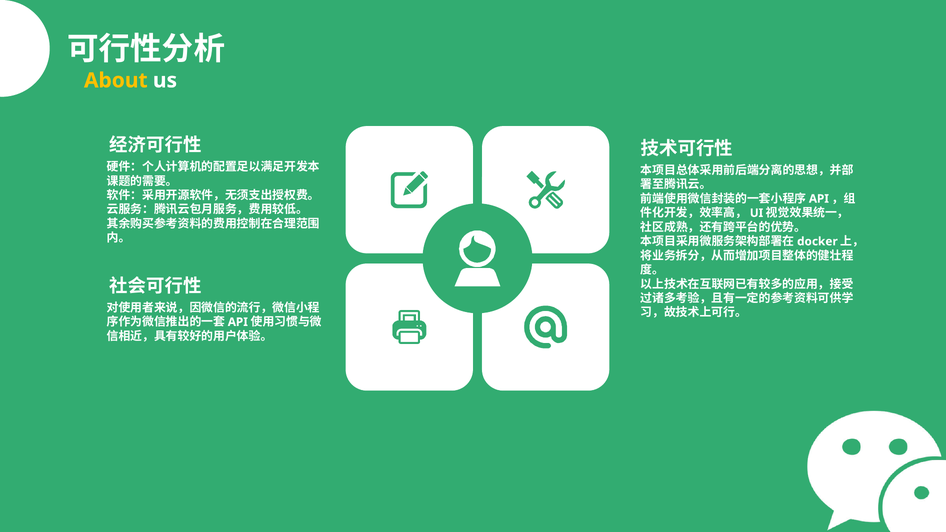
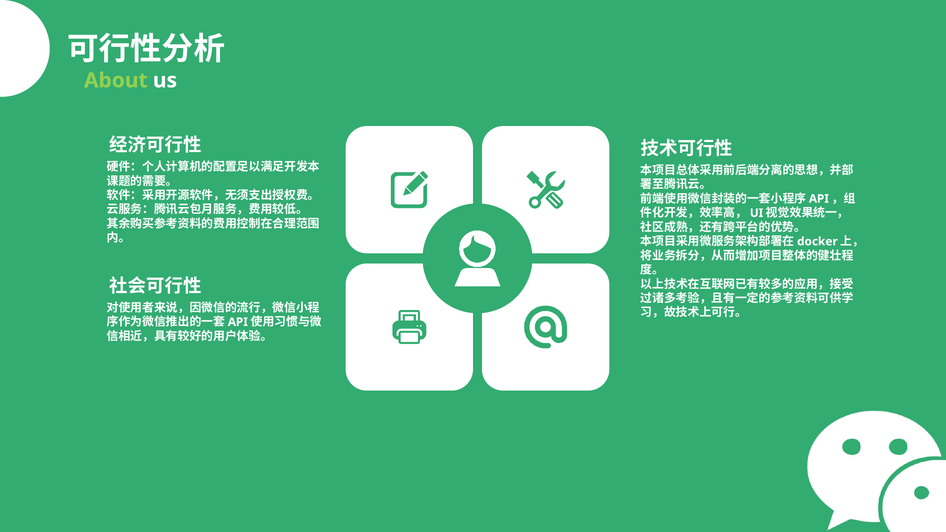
About colour: yellow -> light green (116, 80)
